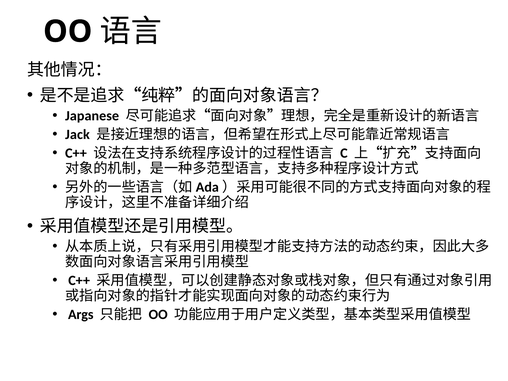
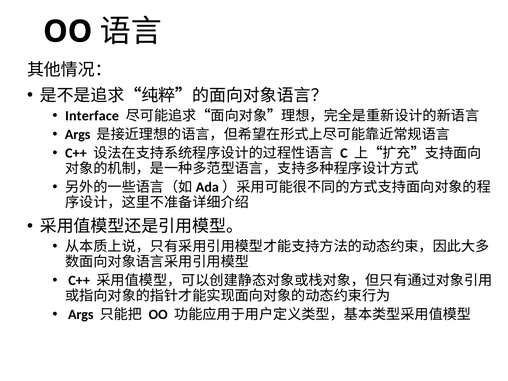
Japanese: Japanese -> Interface (92, 116)
Jack: Jack -> Args (78, 134)
